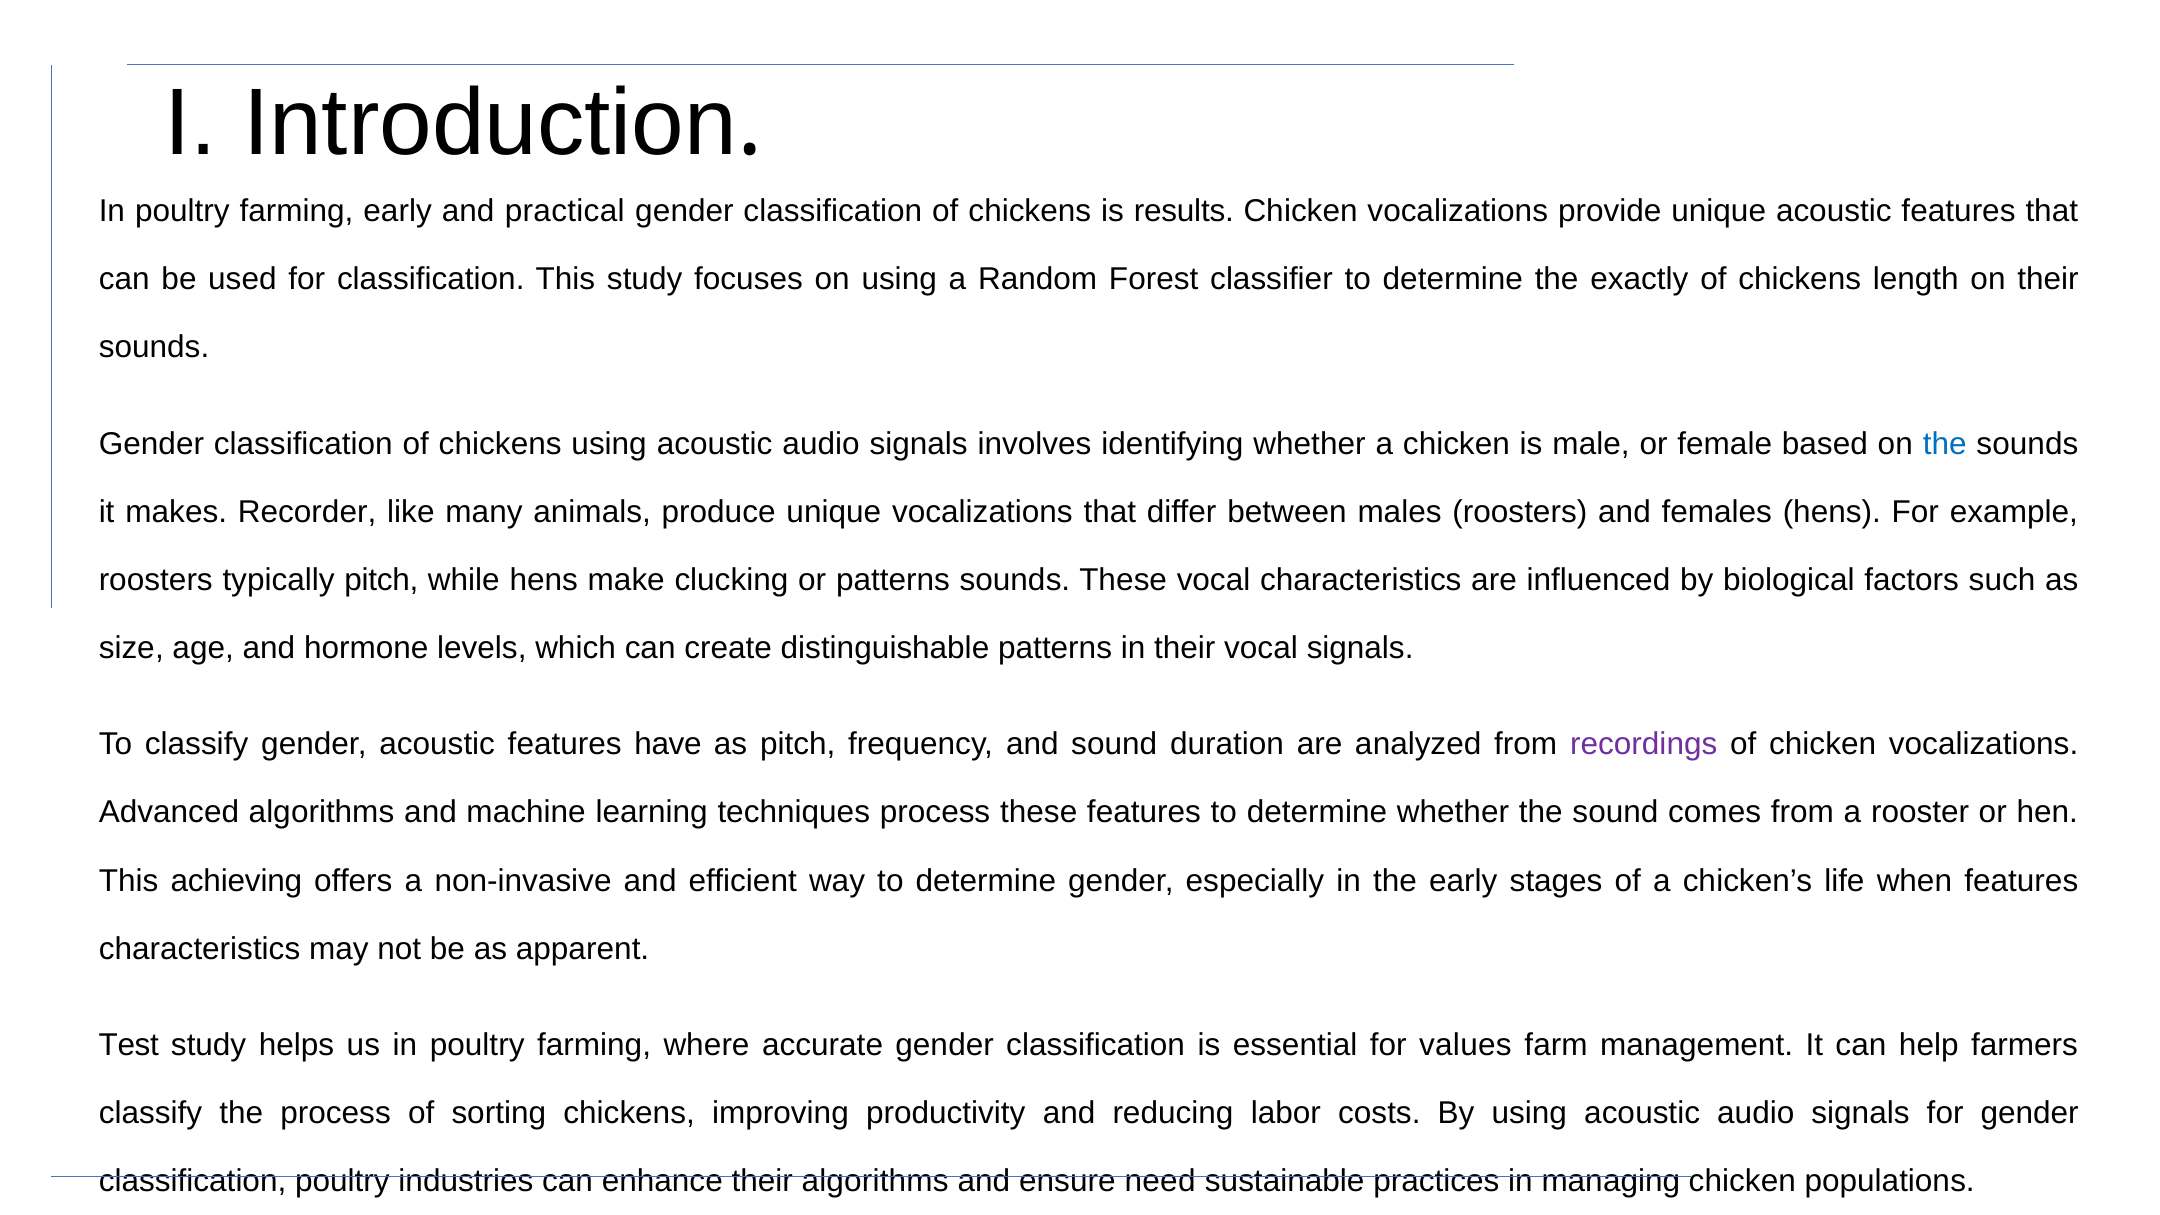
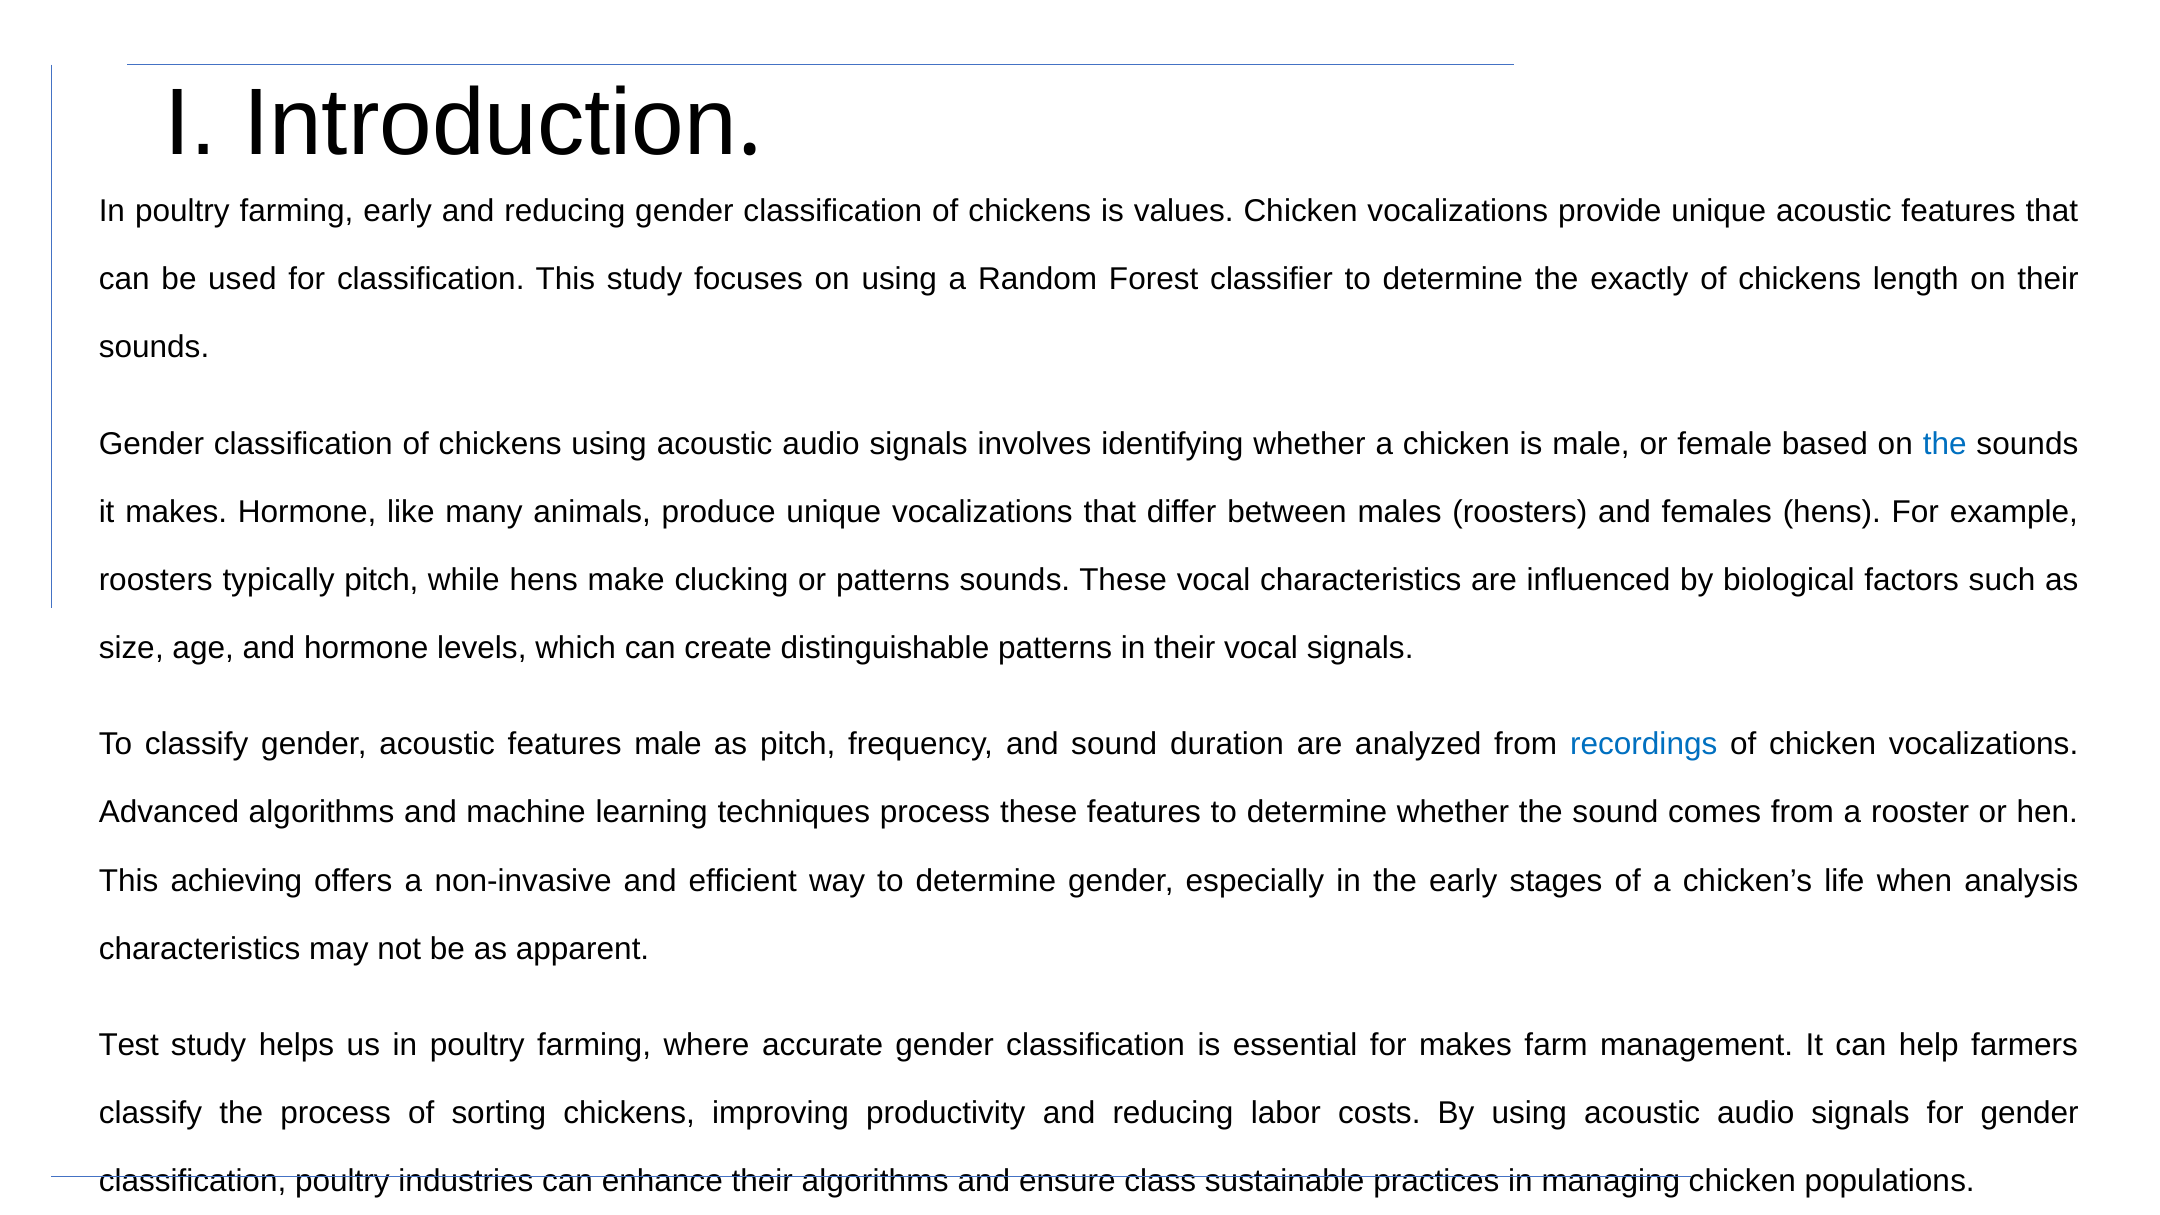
early and practical: practical -> reducing (565, 211)
results: results -> values (1184, 211)
makes Recorder: Recorder -> Hormone (307, 512)
features have: have -> male (668, 744)
recordings colour: purple -> blue (1644, 744)
when features: features -> analysis (2021, 881)
for values: values -> makes (1466, 1045)
need: need -> class (1160, 1181)
